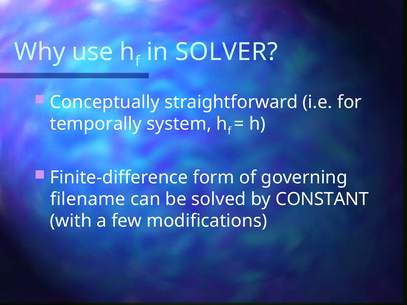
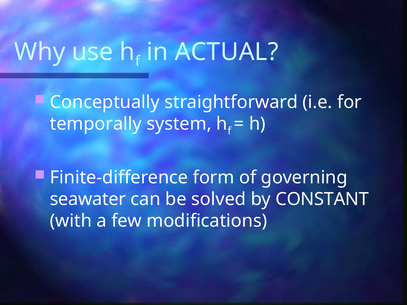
SOLVER: SOLVER -> ACTUAL (227, 52)
filename: filename -> seawater (88, 199)
